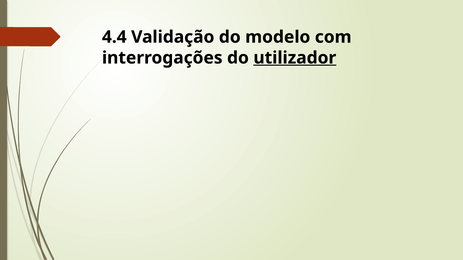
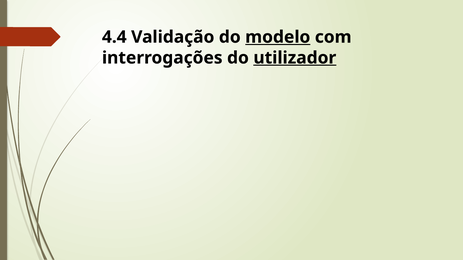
modelo underline: none -> present (278, 37)
